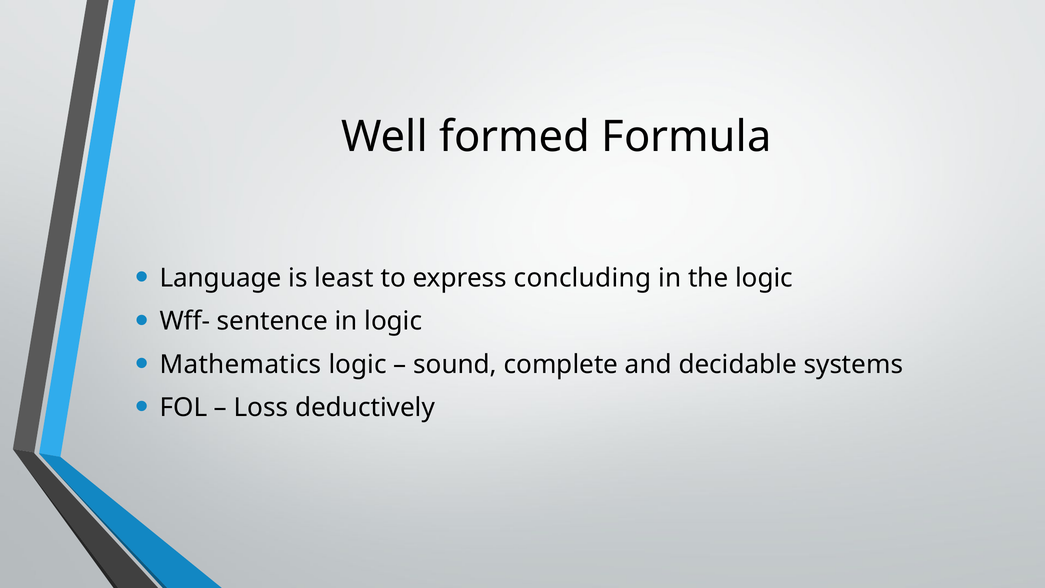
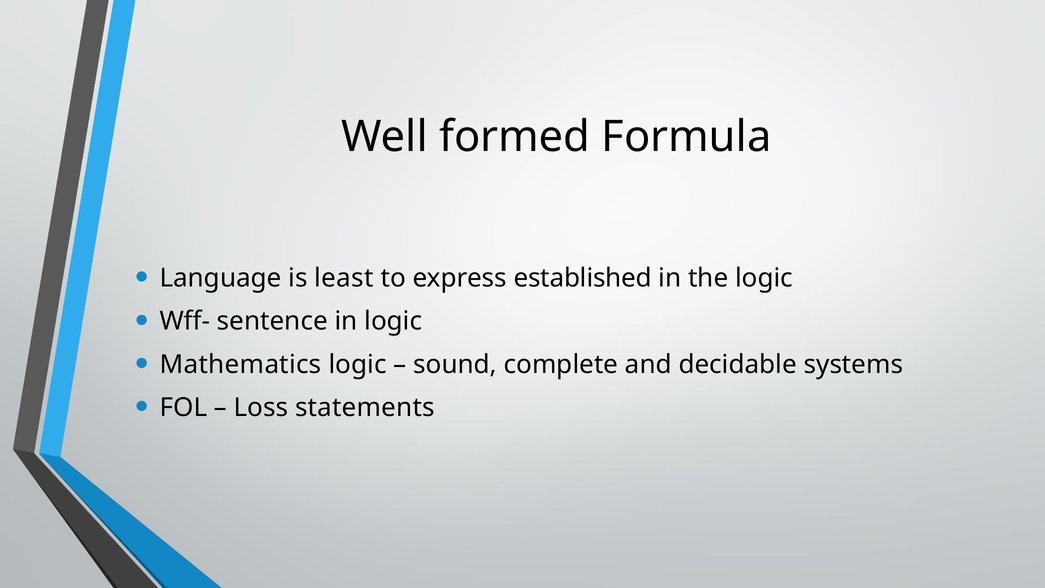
concluding: concluding -> established (583, 278)
deductively: deductively -> statements (365, 407)
